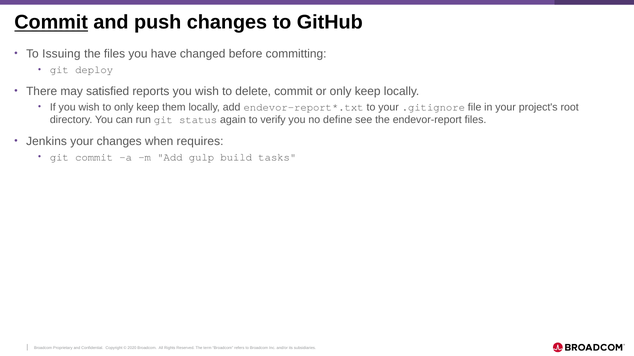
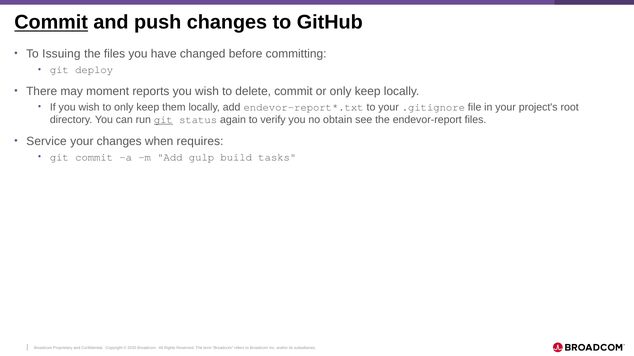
satisfied: satisfied -> moment (108, 91)
git underline: none -> present (163, 120)
define: define -> obtain (338, 120)
Jenkins: Jenkins -> Service (47, 142)
